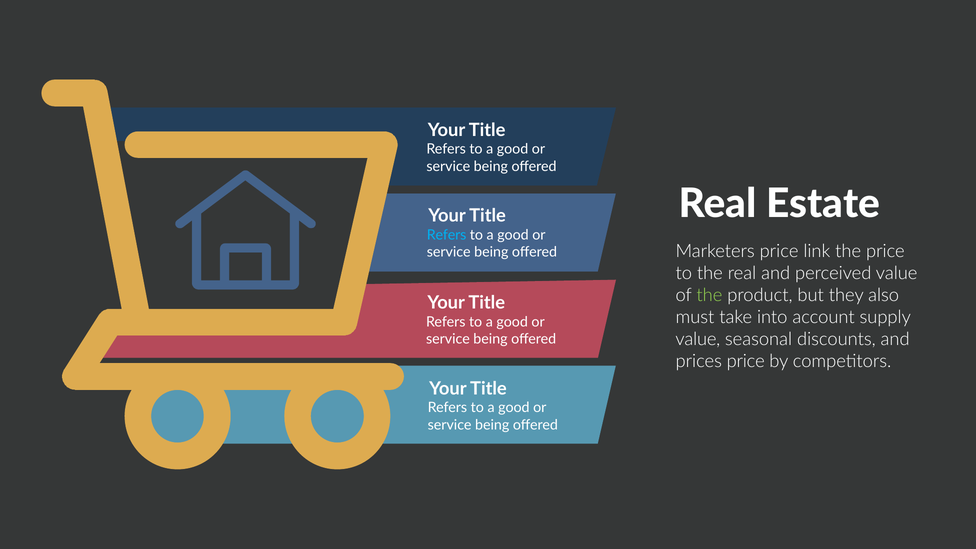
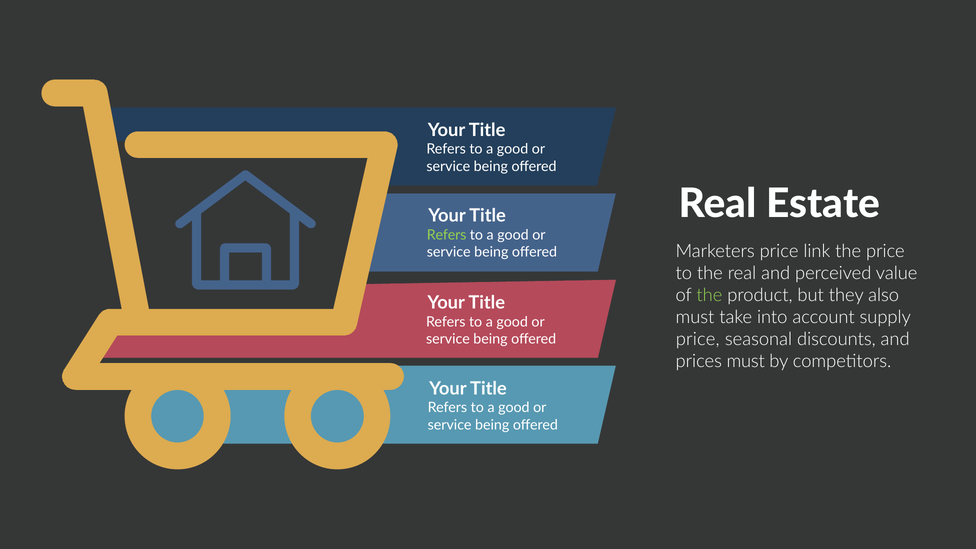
Refers colour: light blue -> light green (447, 235)
value: value -> price (698, 339)
prices price: price -> must (746, 361)
